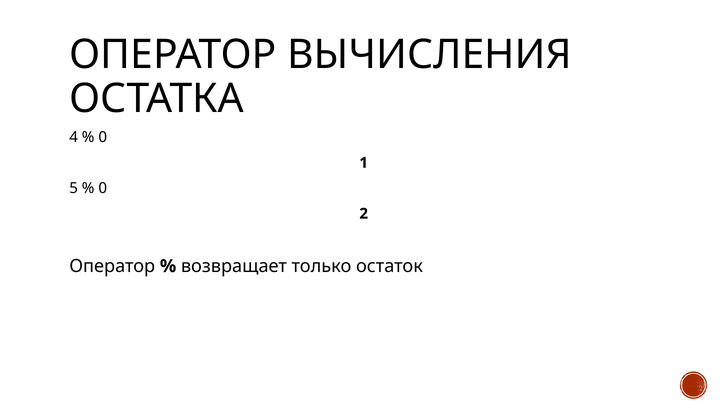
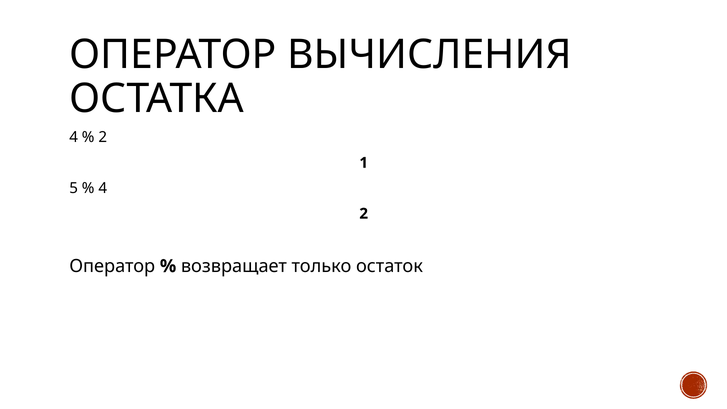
0: 0 -> 2 (103, 137)
0: 0 -> 4 (103, 188)
